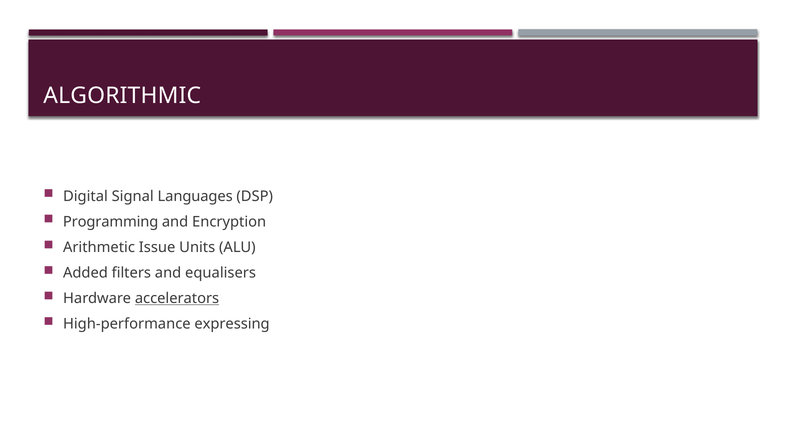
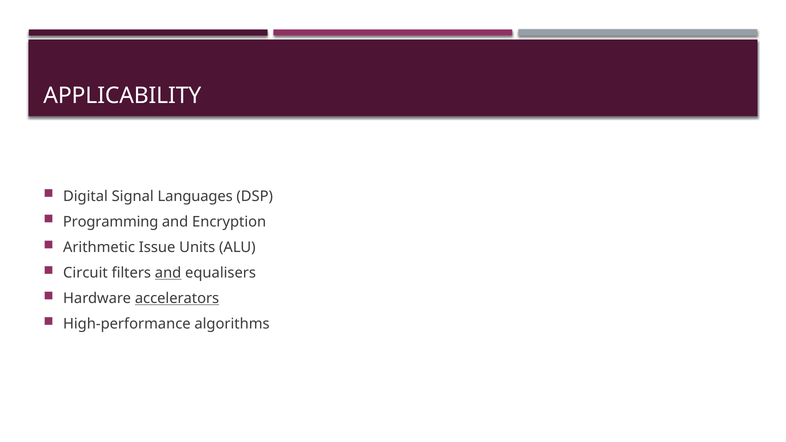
ALGORITHMIC: ALGORITHMIC -> APPLICABILITY (122, 95)
Added: Added -> Circuit (85, 273)
and underline: none -> present (168, 273)
expressing: expressing -> algorithms (232, 324)
